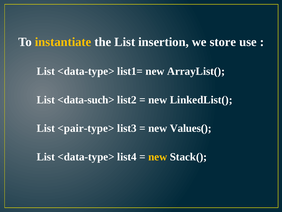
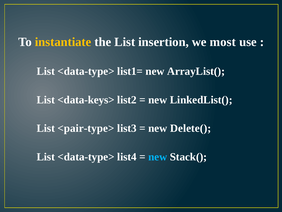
store: store -> most (223, 42)
<data-such>: <data-such> -> <data-keys> (86, 100)
Values(: Values( -> Delete( (191, 128)
new colour: yellow -> light blue (158, 156)
